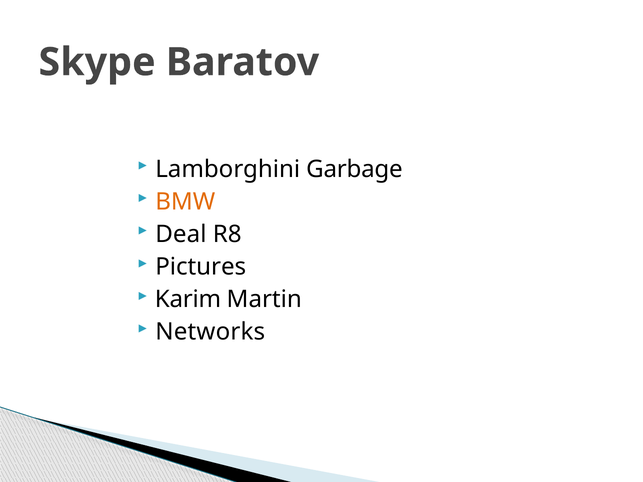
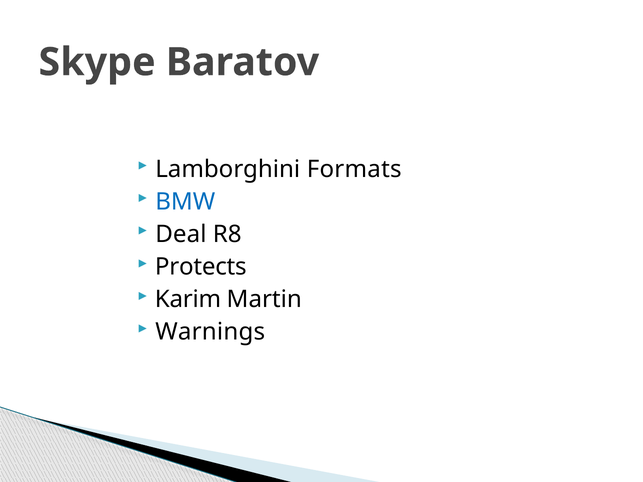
Garbage: Garbage -> Formats (354, 169)
BMW colour: orange -> blue (185, 202)
Pictures: Pictures -> Protects (201, 267)
Networks: Networks -> Warnings (210, 332)
